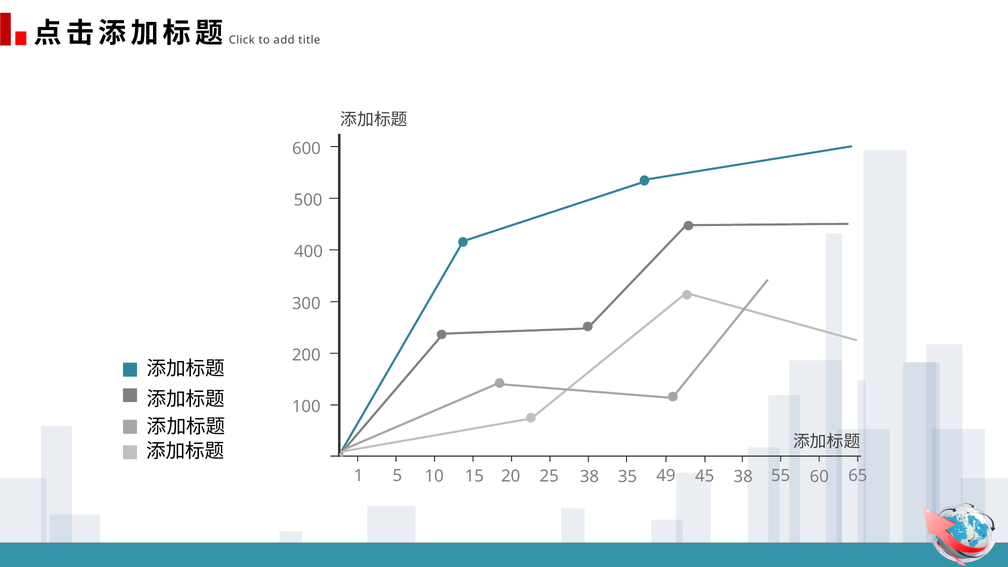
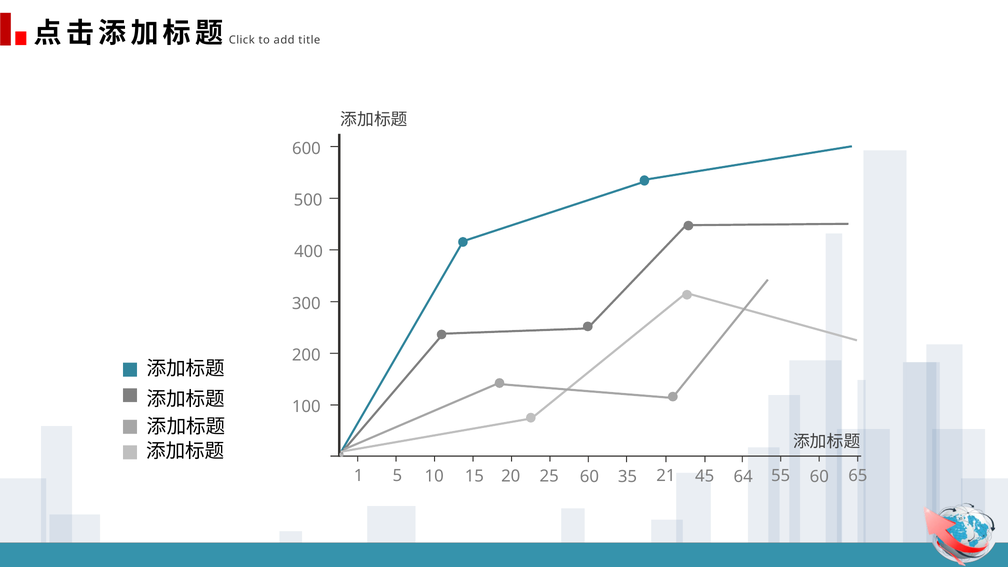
25 38: 38 -> 60 (589, 477)
49: 49 -> 21 (666, 476)
45 38: 38 -> 64 (743, 477)
